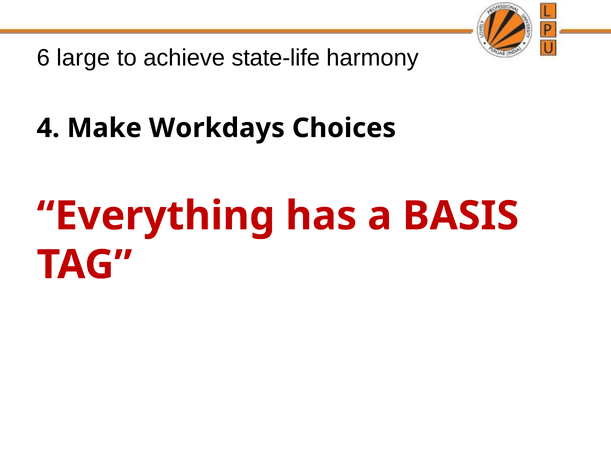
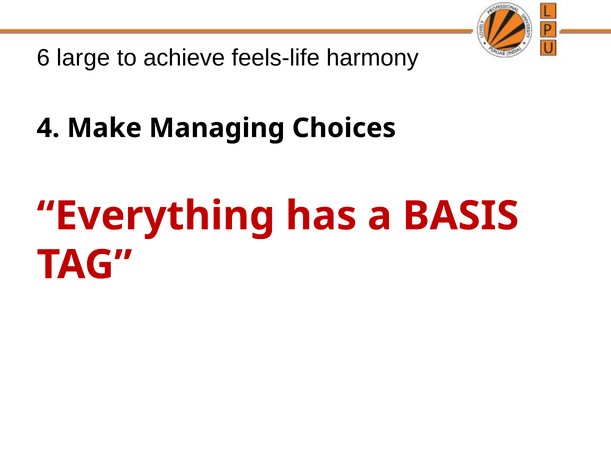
state-life: state-life -> feels-life (276, 58)
Workdays: Workdays -> Managing (217, 128)
